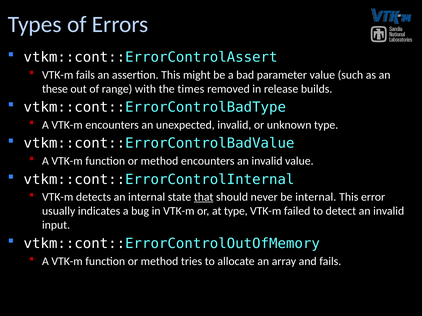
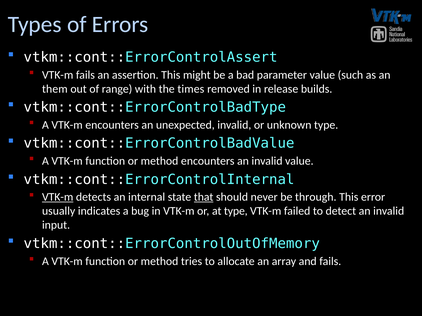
these: these -> them (55, 89)
VTK-m underline: none -> present (58, 197)
be internal: internal -> through (316, 197)
